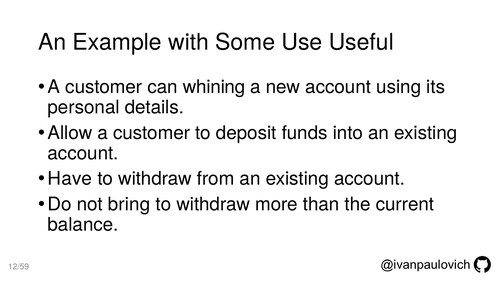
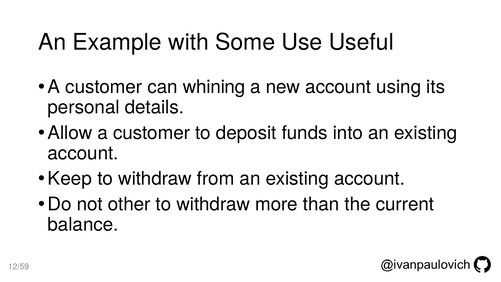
Have: Have -> Keep (70, 179)
bring: bring -> other (129, 204)
